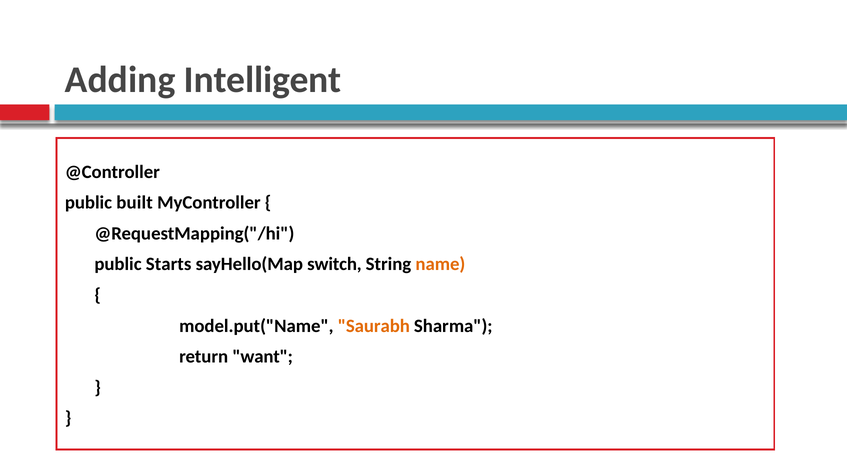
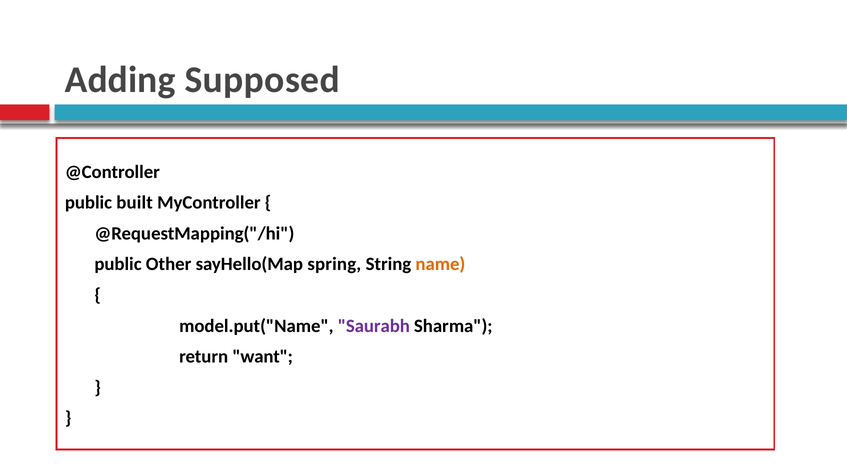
Intelligent: Intelligent -> Supposed (262, 80)
Starts: Starts -> Other (169, 265)
switch: switch -> spring (334, 265)
Saurabh colour: orange -> purple (374, 326)
